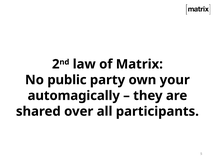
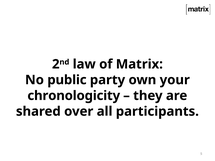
automagically: automagically -> chronologicity (74, 96)
